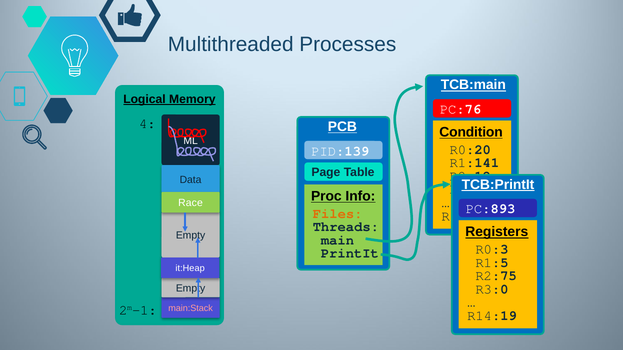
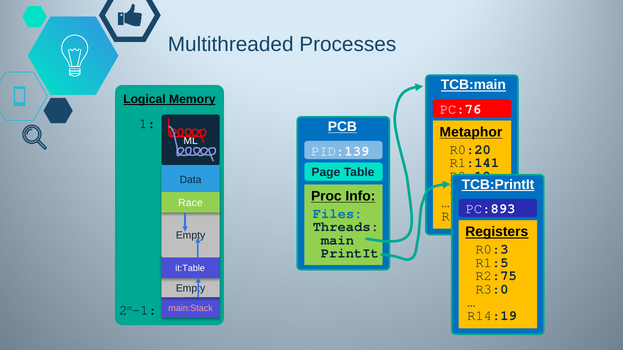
4: 4 -> 1 (147, 124)
Condition: Condition -> Metaphor (471, 132)
Files colour: orange -> blue (338, 214)
it:Heap: it:Heap -> it:Table (190, 269)
